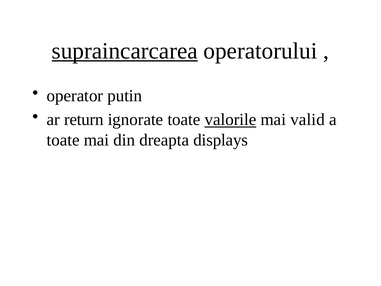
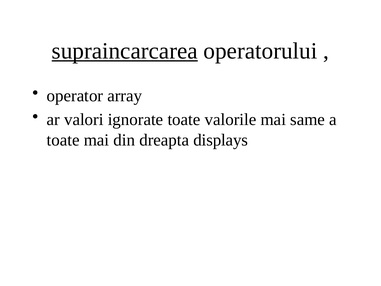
putin: putin -> array (125, 96)
return: return -> valori (84, 120)
valorile underline: present -> none (230, 120)
valid: valid -> same (308, 120)
